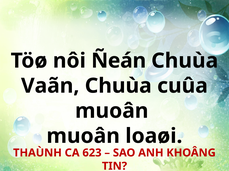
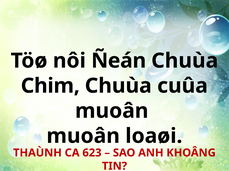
Vaãn: Vaãn -> Chim (50, 86)
